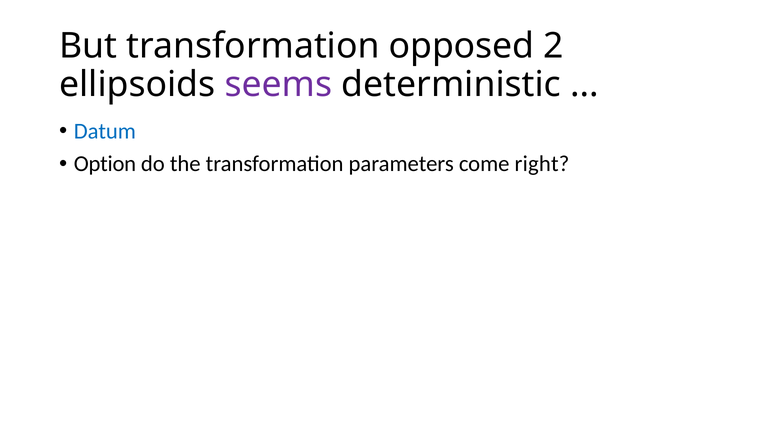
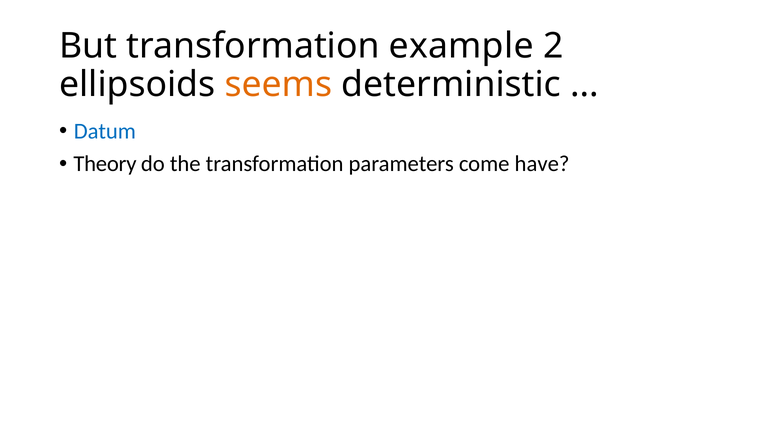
opposed: opposed -> example (461, 46)
seems colour: purple -> orange (278, 85)
Option: Option -> Theory (105, 164)
right: right -> have (542, 164)
